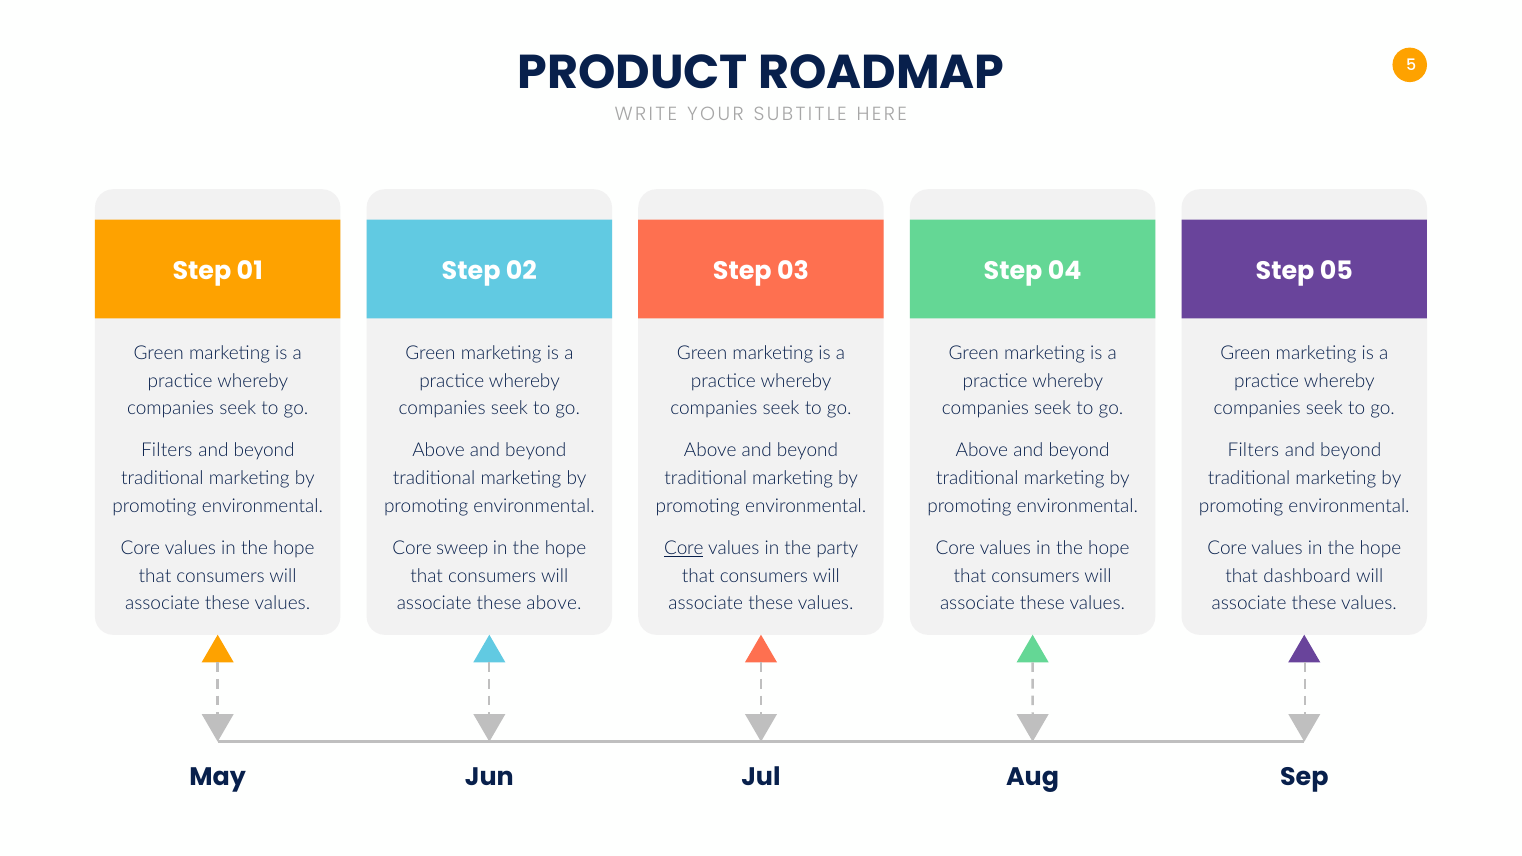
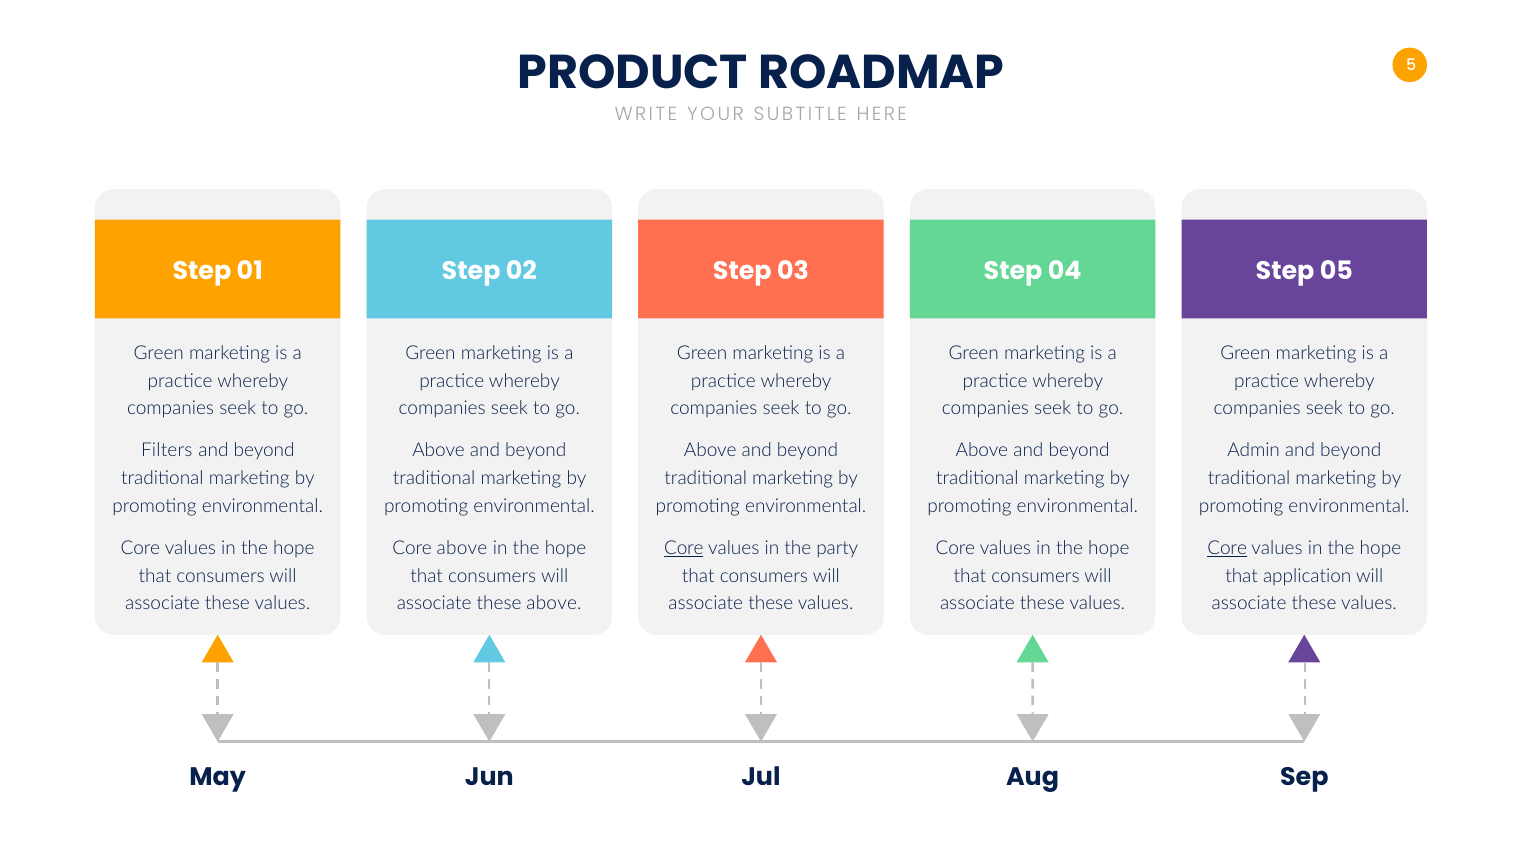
Filters: Filters -> Admin (1254, 451)
Core sweep: sweep -> above (462, 548)
Core underline: none -> present (1227, 548)
dashboard: dashboard -> application (1307, 576)
